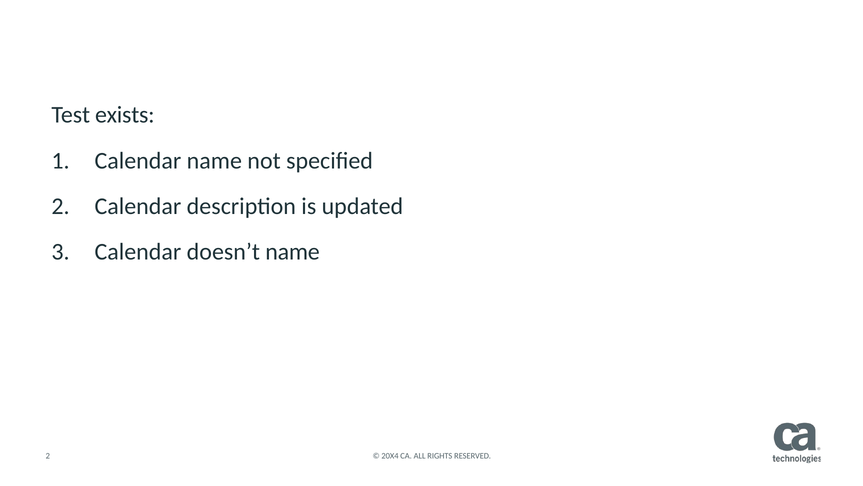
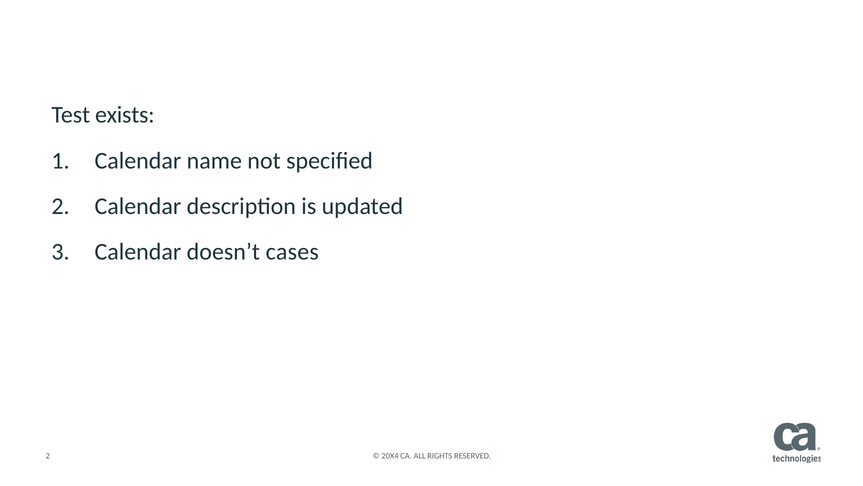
doesn’t name: name -> cases (292, 252)
